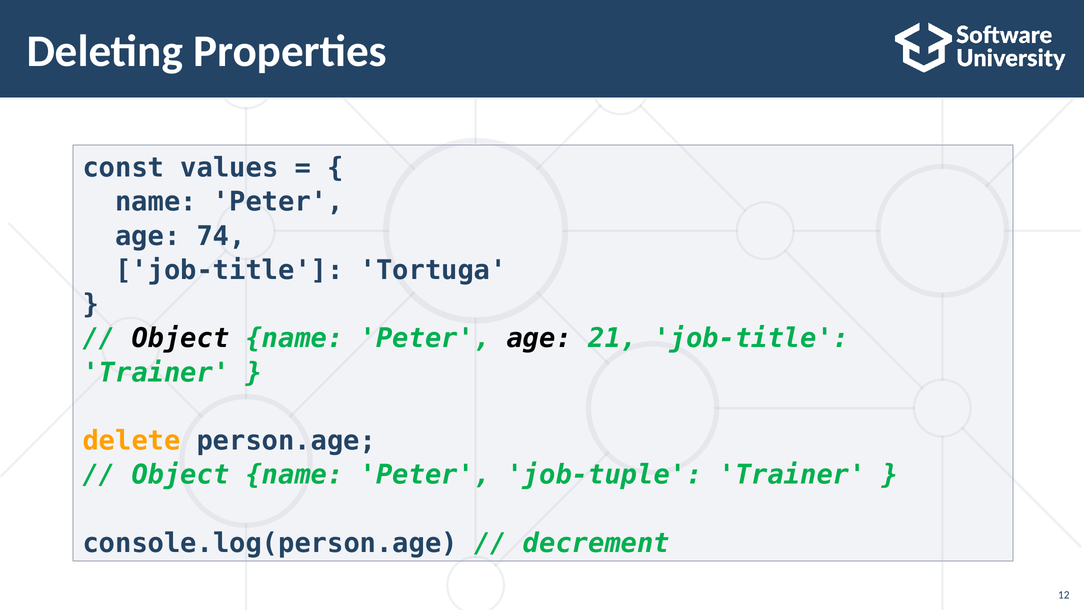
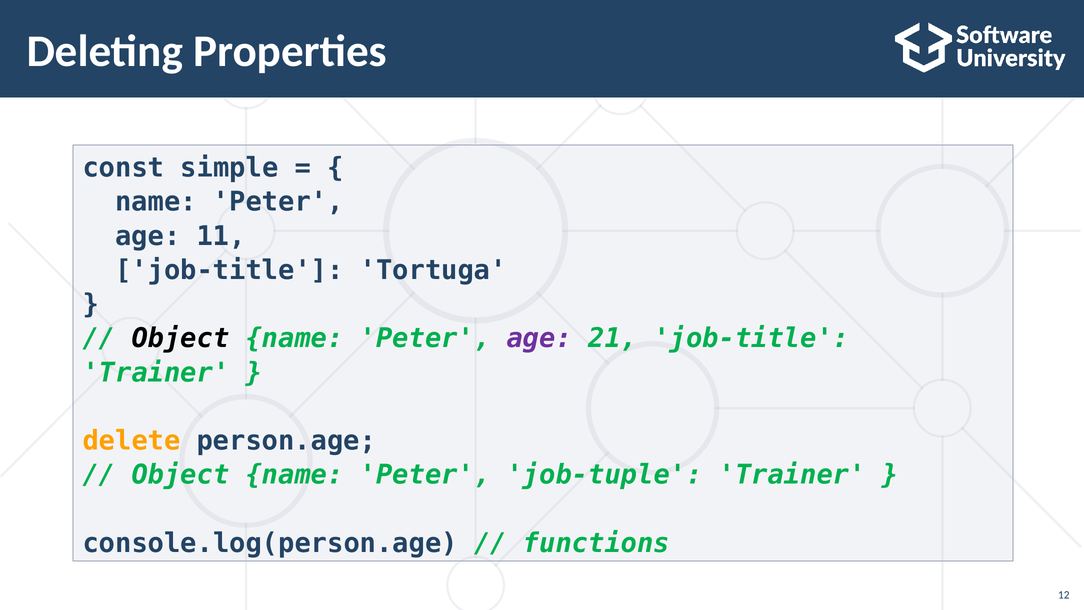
values: values -> simple (229, 168)
74: 74 -> 11 (221, 236)
age colour: black -> purple (539, 338)
decrement: decrement -> functions (596, 543)
